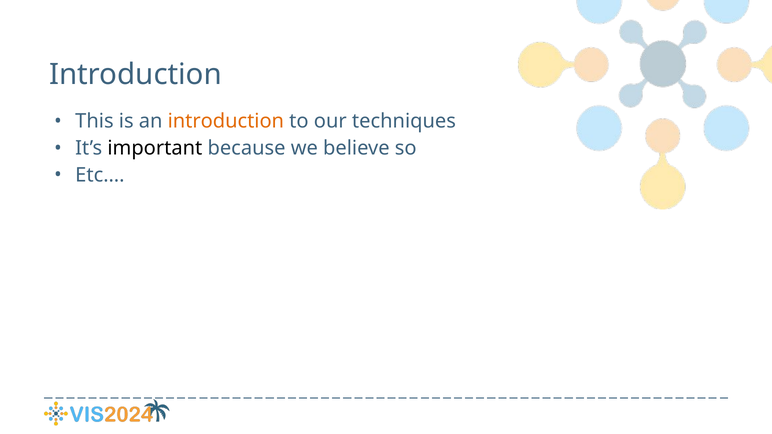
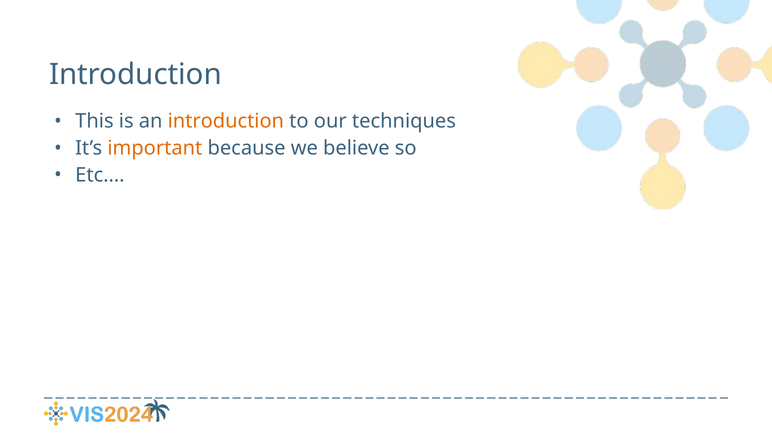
important colour: black -> orange (155, 148)
